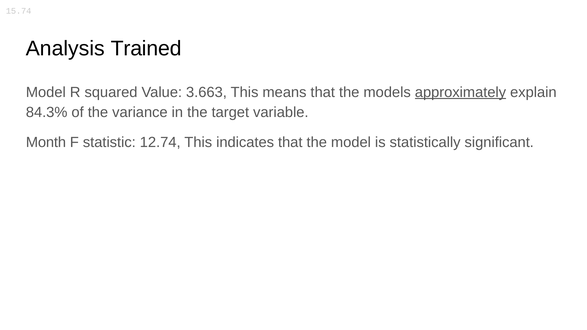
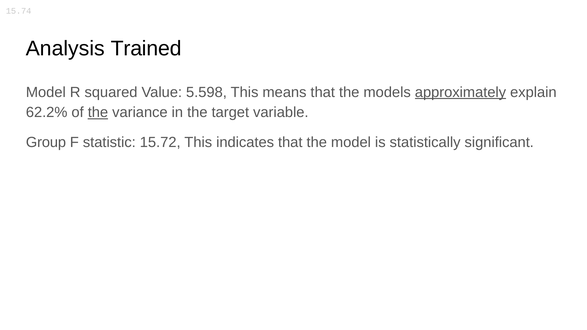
3.663: 3.663 -> 5.598 (206, 92)
84.3%: 84.3% -> 62.2% (47, 113)
the underline: none -> present (98, 113)
Month: Month -> Group (46, 143)
12.74: 12.74 -> 15.72 (160, 143)
